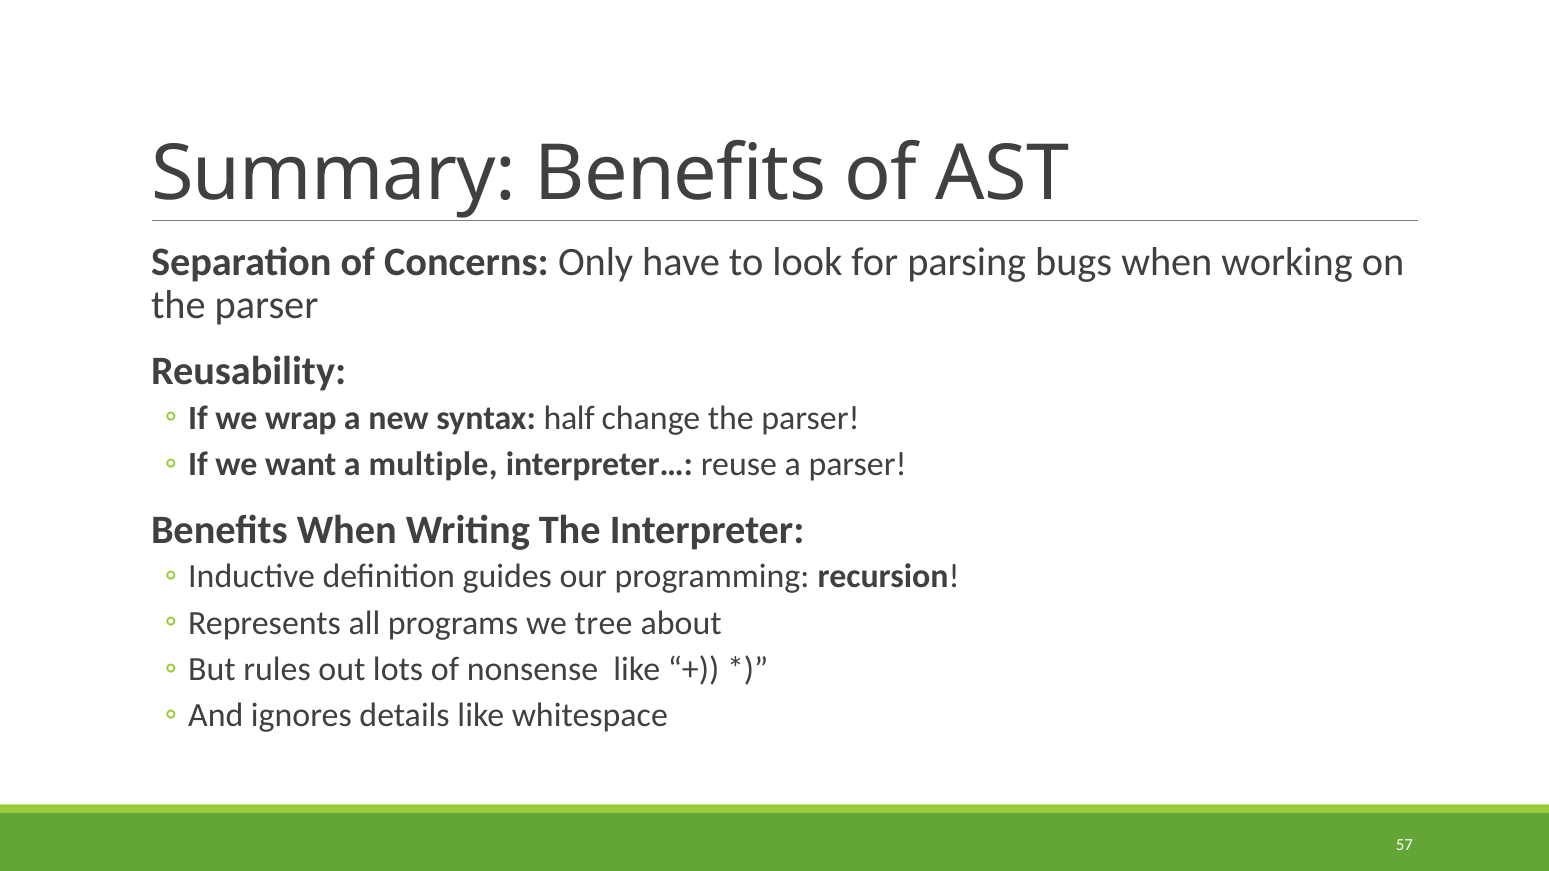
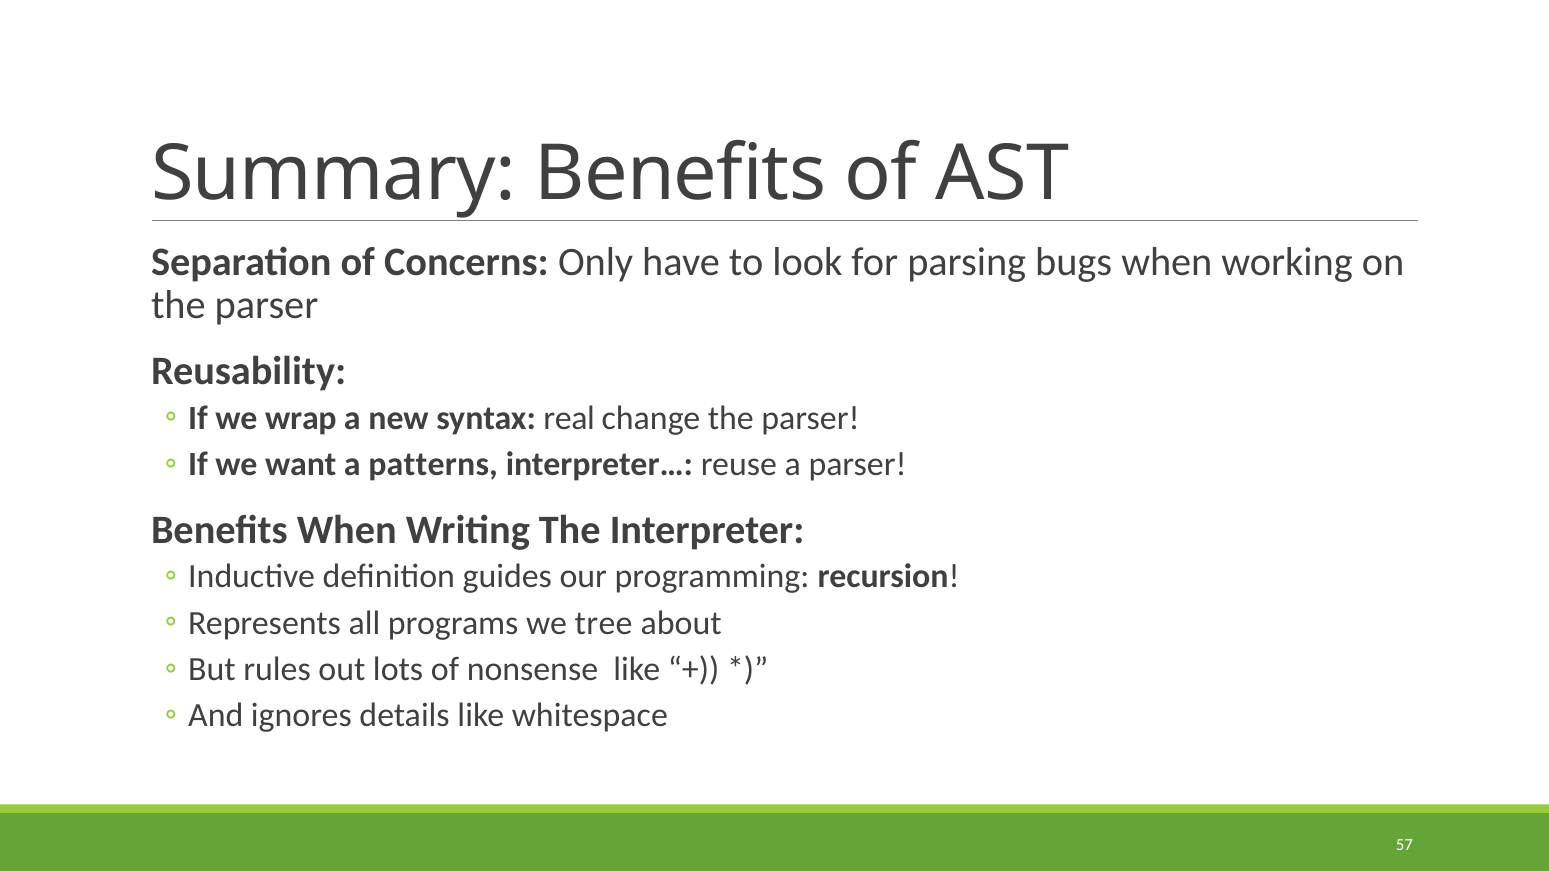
half: half -> real (569, 418)
multiple: multiple -> patterns (433, 464)
